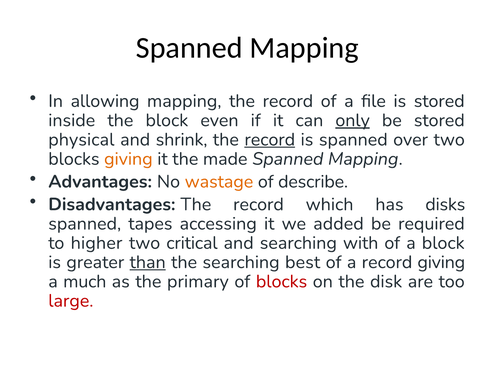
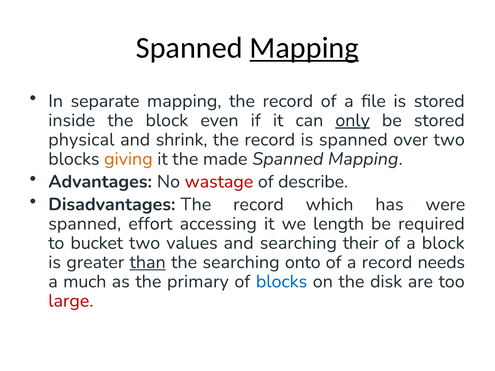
Mapping underline: none -> present (304, 48)
allowing: allowing -> separate (105, 101)
record underline: present -> none (270, 140)
wastage colour: orange -> red (219, 182)
disks: disks -> were (445, 204)
tapes: tapes -> effort (150, 224)
added: added -> length (339, 224)
higher: higher -> bucket (97, 243)
critical: critical -> values (192, 243)
with: with -> their (361, 243)
best: best -> onto (303, 262)
record giving: giving -> needs (441, 262)
blocks colour: red -> blue (282, 282)
